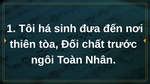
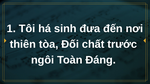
Nhân: Nhân -> Đáng (101, 60)
